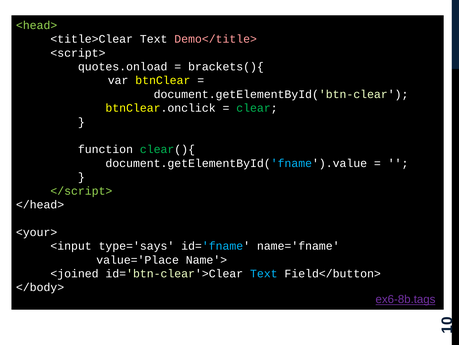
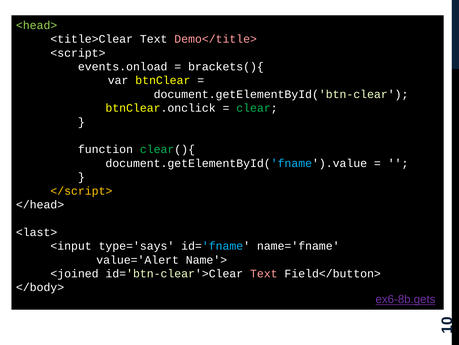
quotes.onload: quotes.onload -> events.onload (123, 67)
</script> colour: light green -> yellow (81, 190)
<your>: <your> -> <last> (37, 232)
value='Place: value='Place -> value='Alert (138, 259)
Text colour: light blue -> pink (264, 273)
ex6-8b.tags: ex6-8b.tags -> ex6-8b.gets (405, 299)
